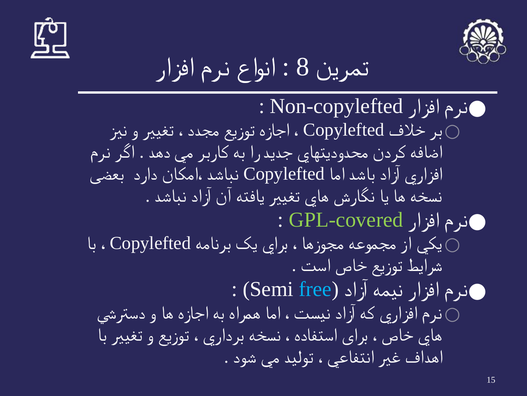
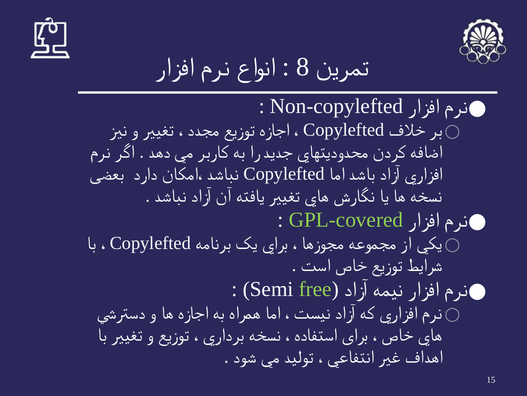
free colour: light blue -> light green (315, 289)
